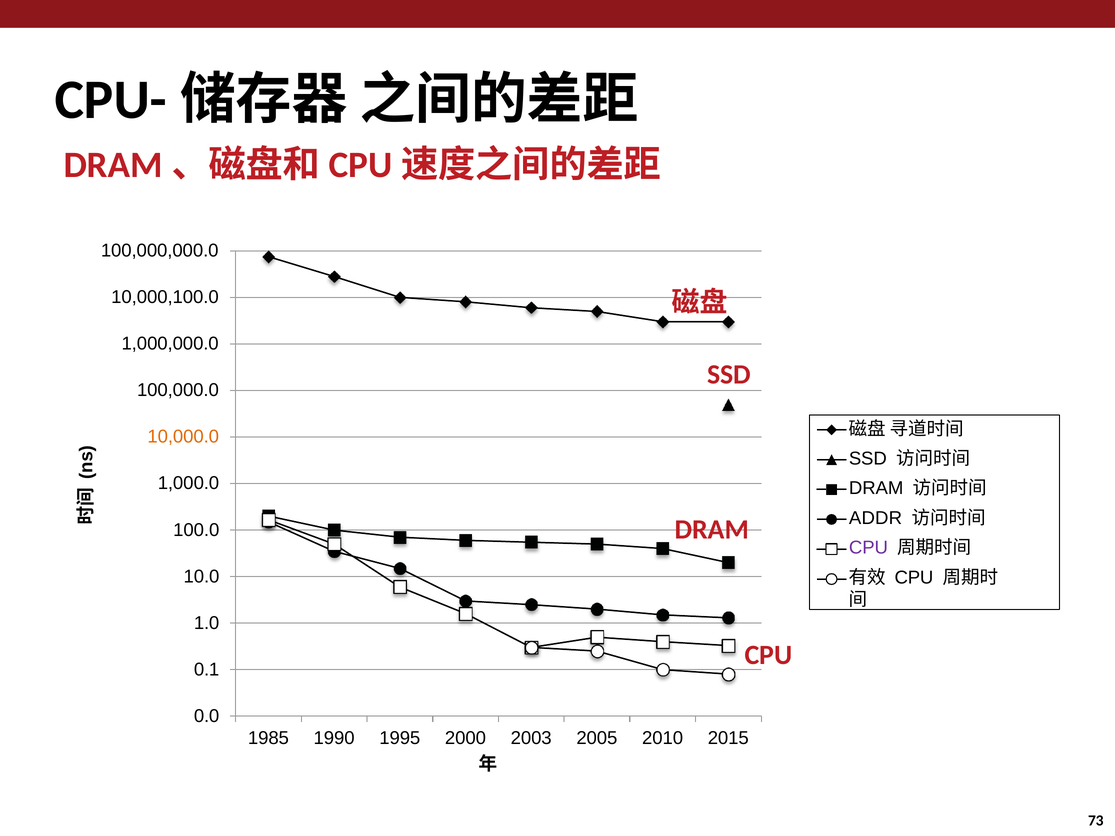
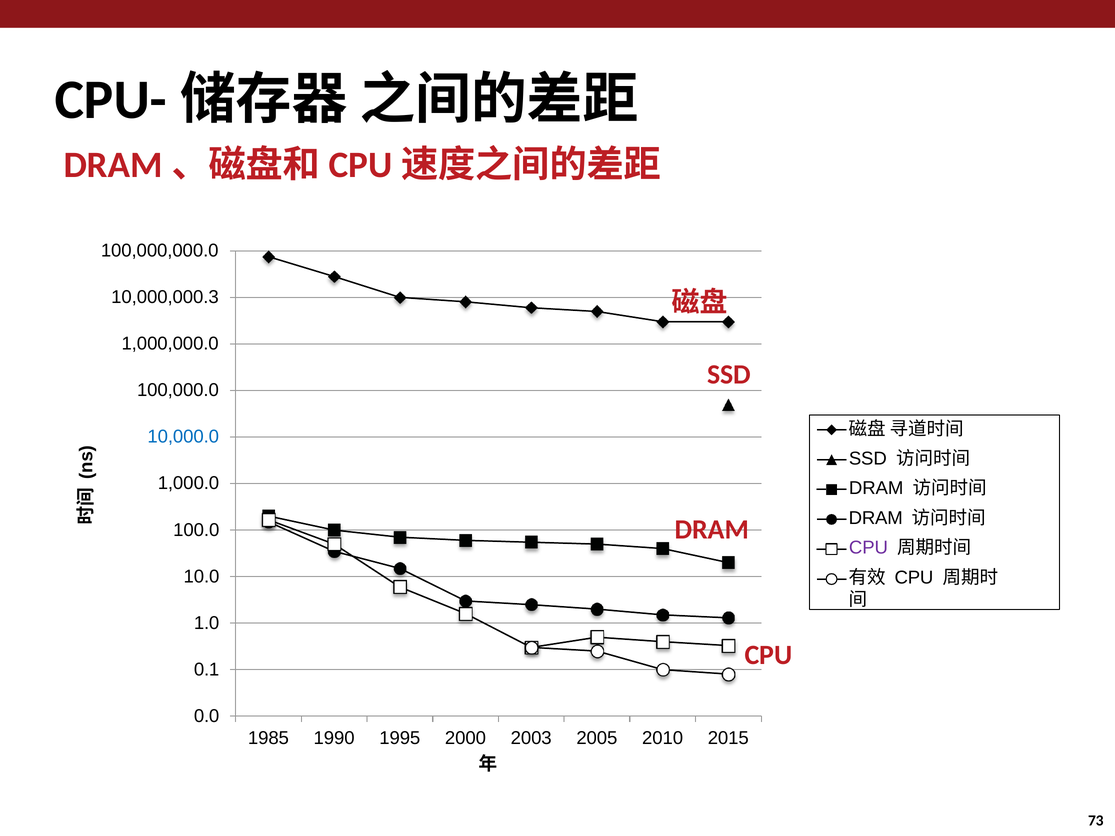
10,000,100.0: 10,000,100.0 -> 10,000,000.3 (165, 297)
10,000.0 colour: orange -> blue (183, 437)
ADDR: ADDR -> DRAM (876, 518)
